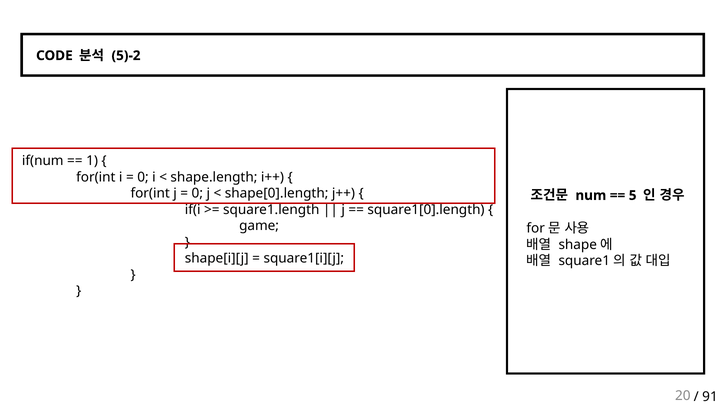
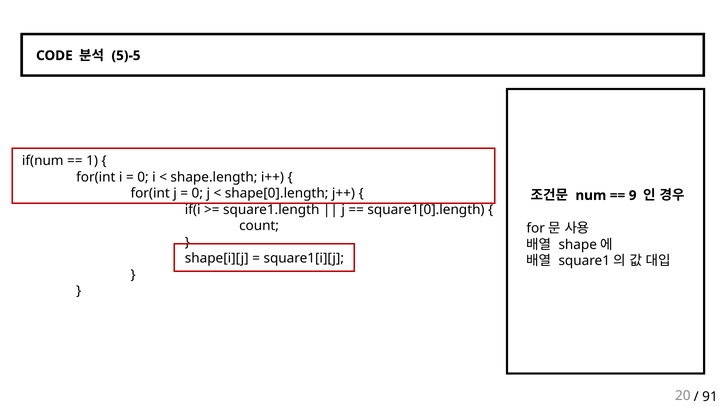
5)-2: 5)-2 -> 5)-5 (126, 56)
5: 5 -> 9 (633, 196)
game: game -> count (259, 226)
